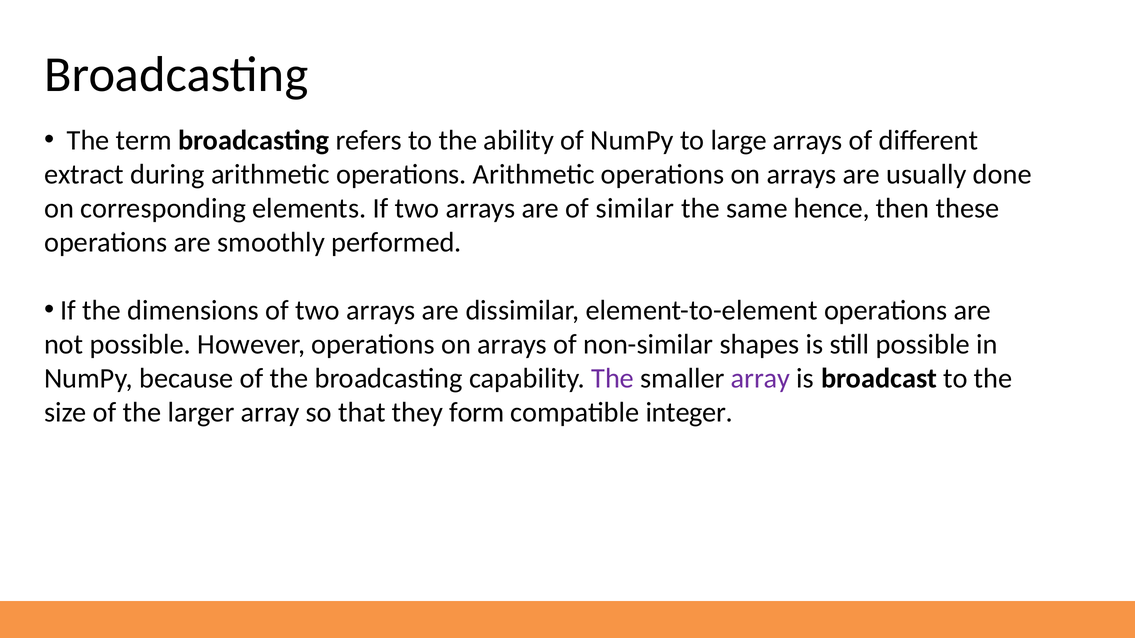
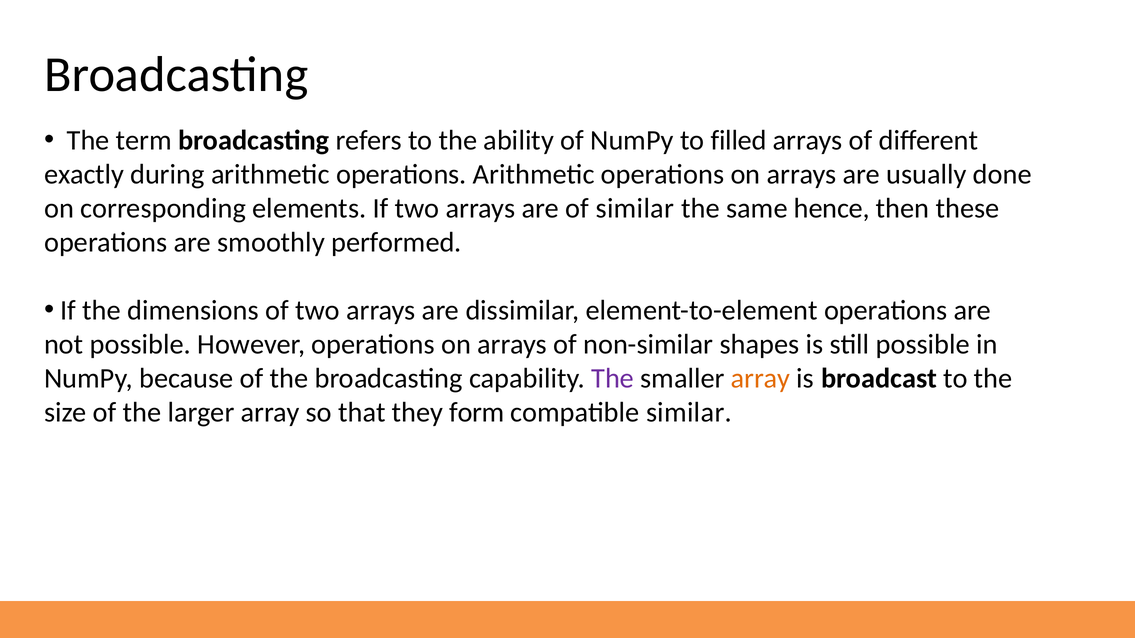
large: large -> filled (739, 140)
extract: extract -> exactly (84, 174)
array colour: purple -> orange (760, 379)
compatible integer: integer -> similar (689, 413)
